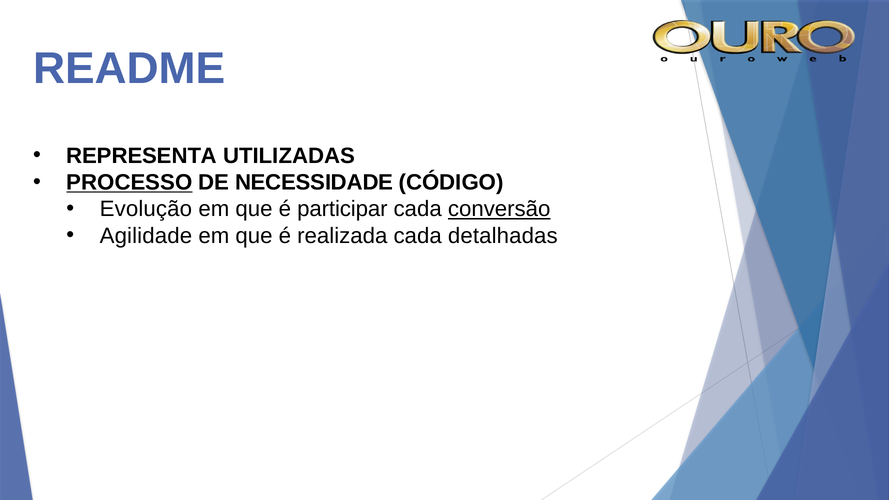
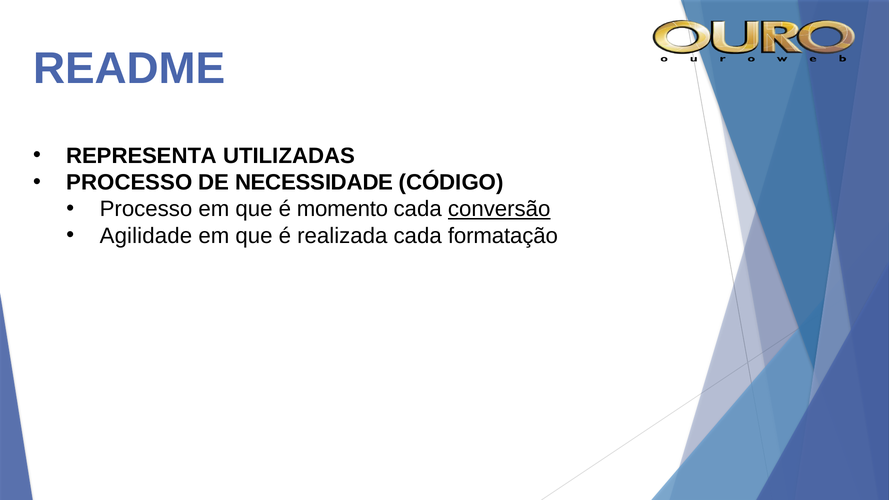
PROCESSO underline: present -> none (129, 182)
Evolução: Evolução -> Processo (146, 209)
participar: participar -> momento (342, 209)
detalhadas: detalhadas -> formatação (503, 236)
